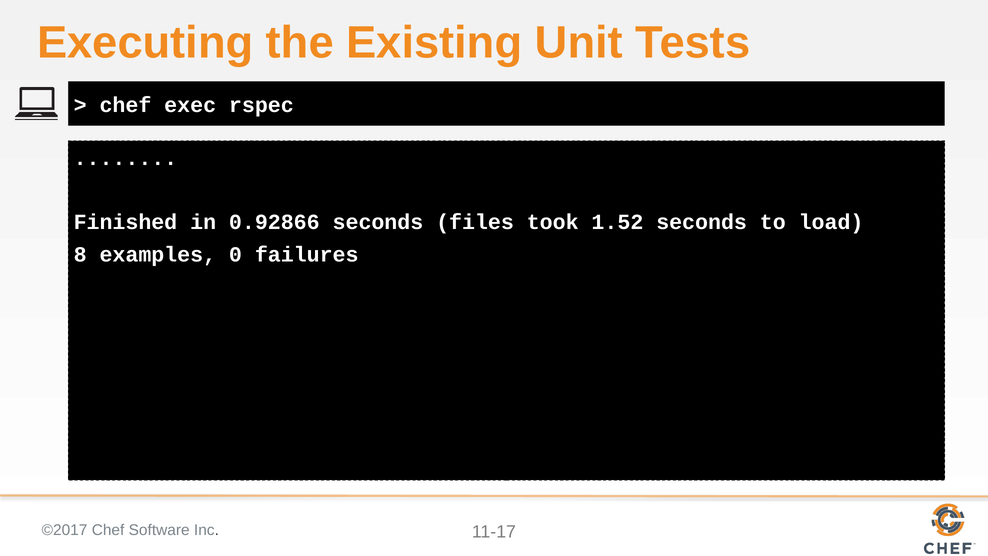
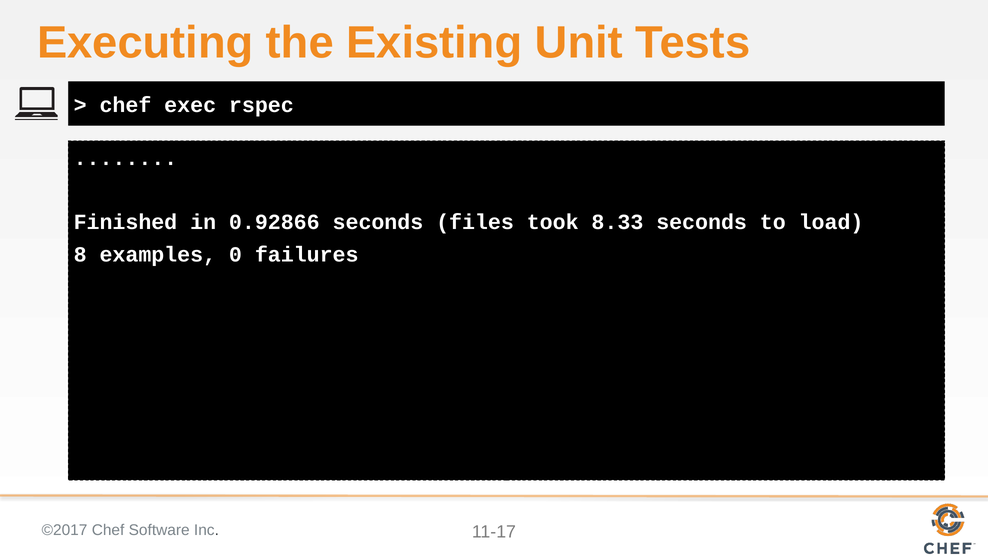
1.52: 1.52 -> 8.33 (617, 222)
